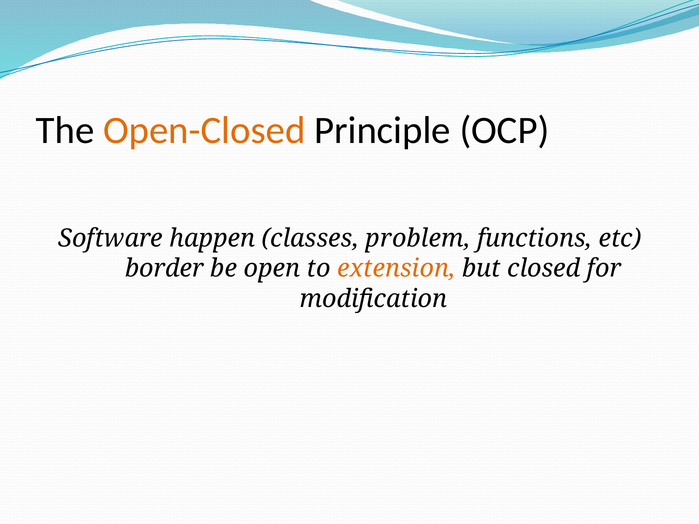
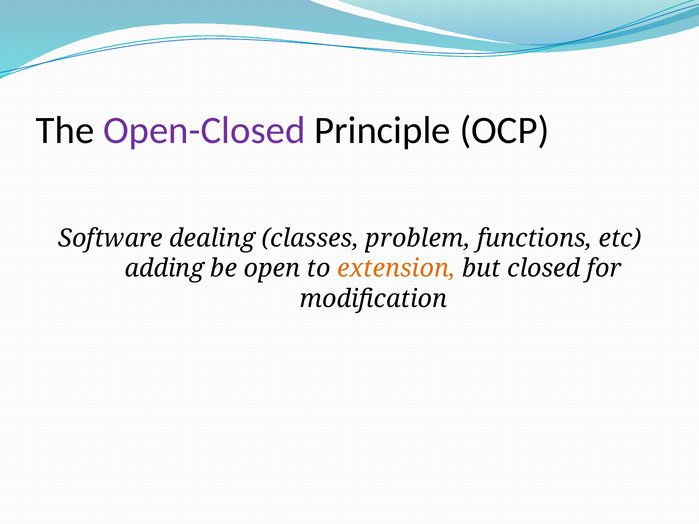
Open-Closed colour: orange -> purple (204, 131)
happen: happen -> dealing (212, 238)
border: border -> adding (165, 269)
